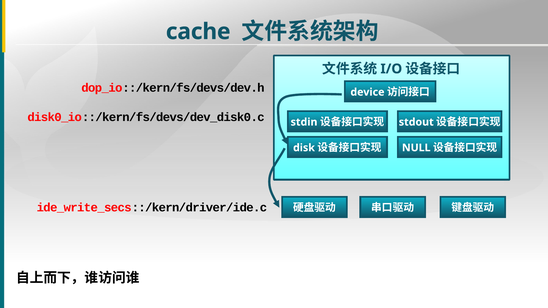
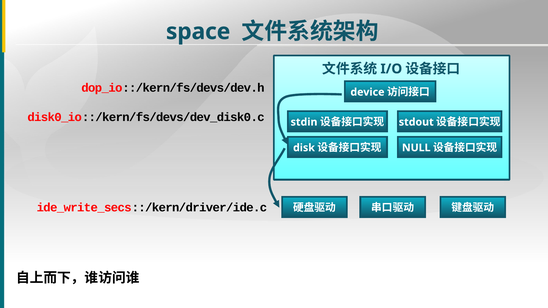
cache: cache -> space (198, 32)
